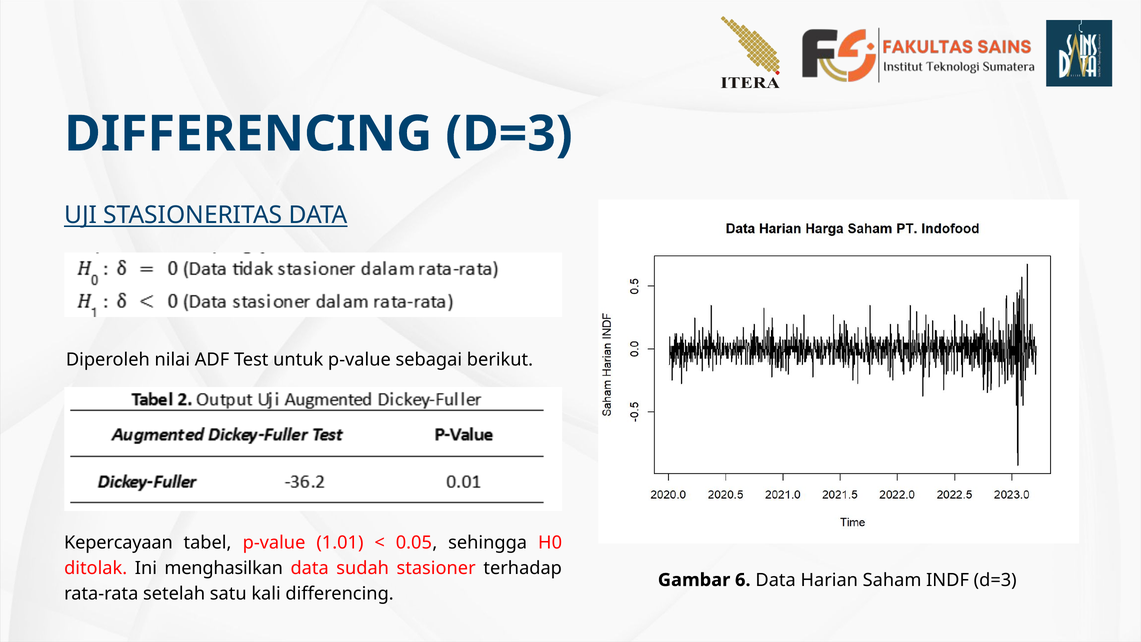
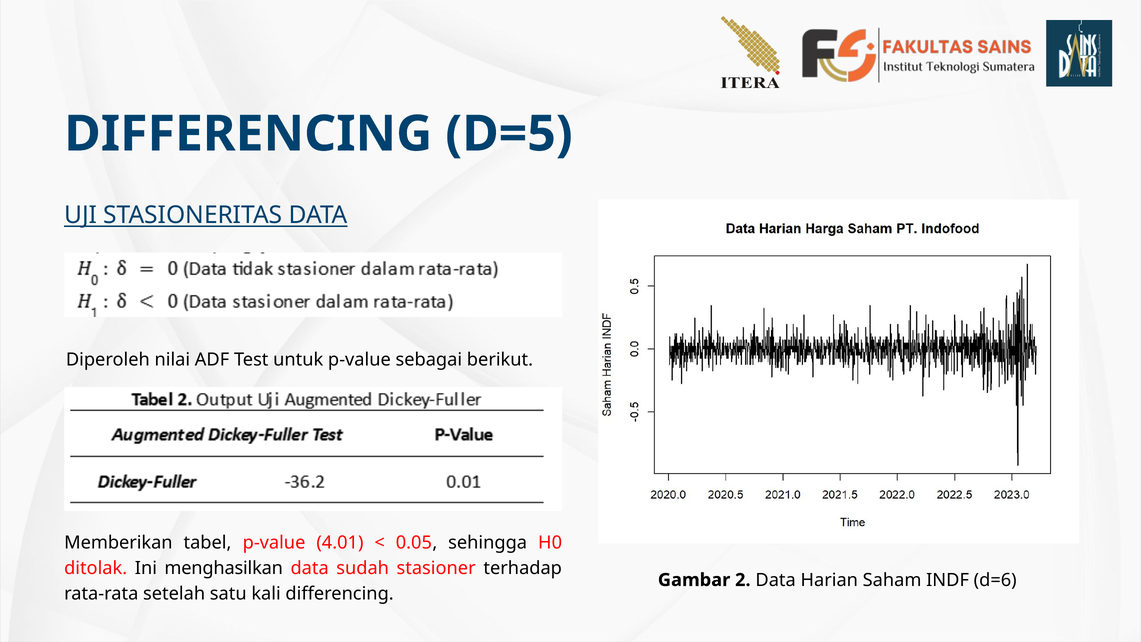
DIFFERENCING D=3: D=3 -> D=5 (509, 134)
Kepercayaan: Kepercayaan -> Memberikan (118, 542)
1.01: 1.01 -> 4.01 (340, 542)
6: 6 -> 2 (743, 580)
INDF d=3: d=3 -> d=6 (995, 580)
